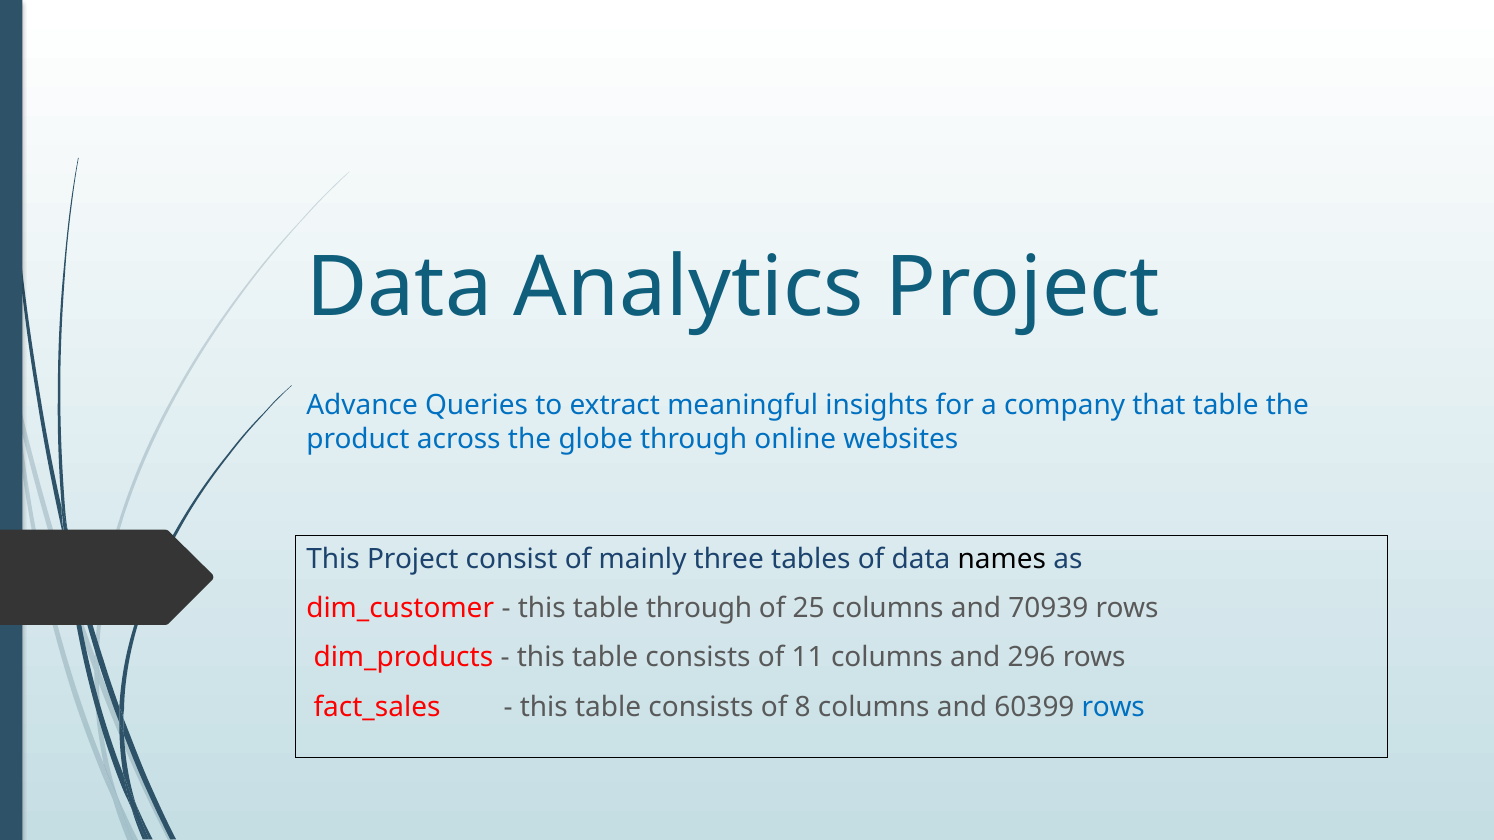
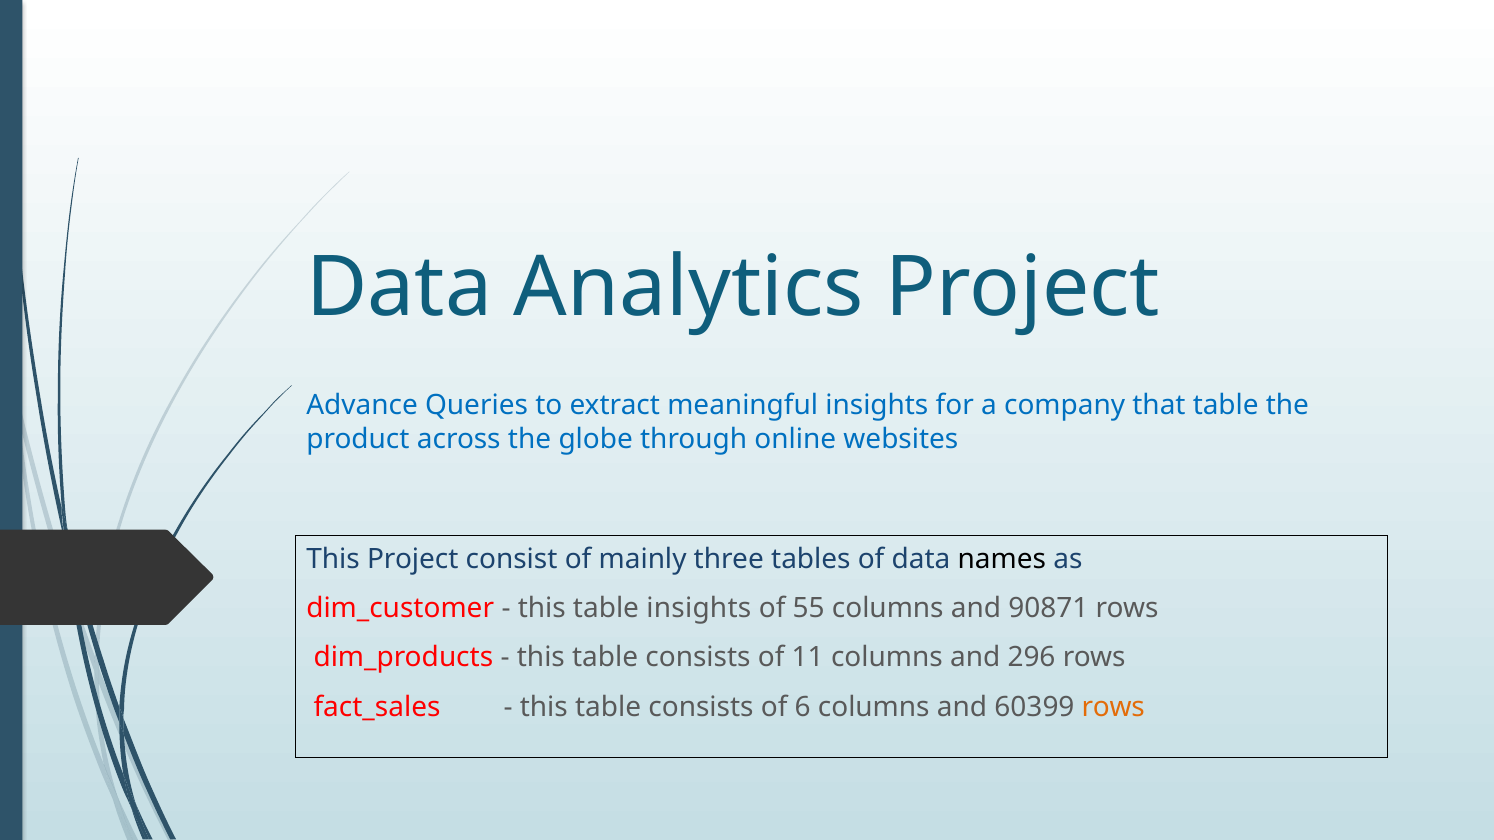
table through: through -> insights (699, 609)
25: 25 -> 55 (809, 609)
70939: 70939 -> 90871 (1048, 609)
8: 8 -> 6 (803, 707)
rows colour: blue -> orange (1113, 707)
